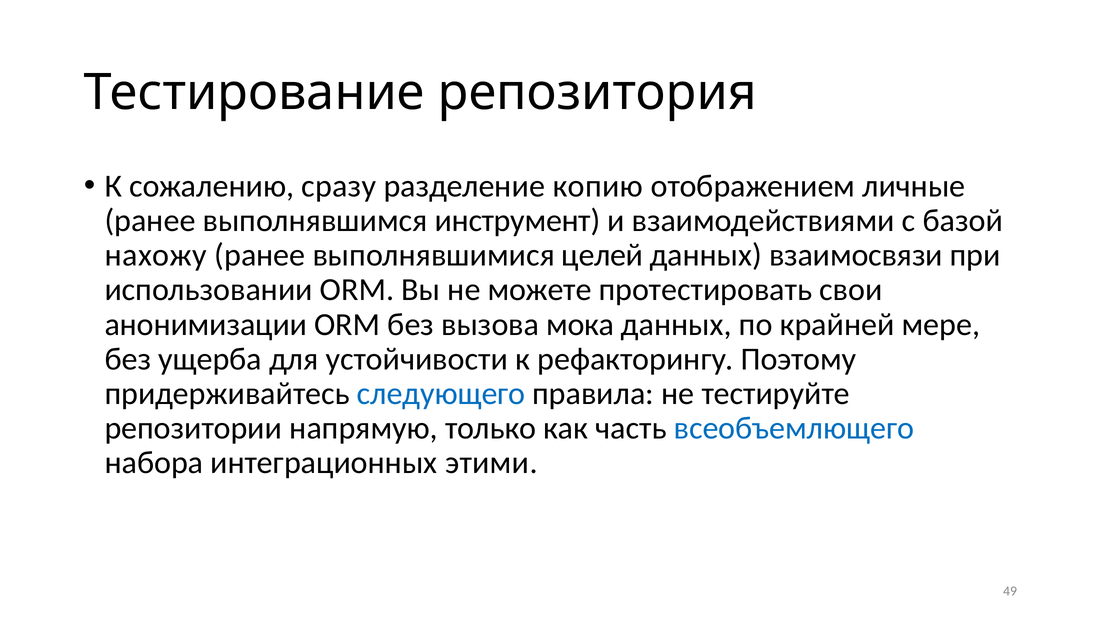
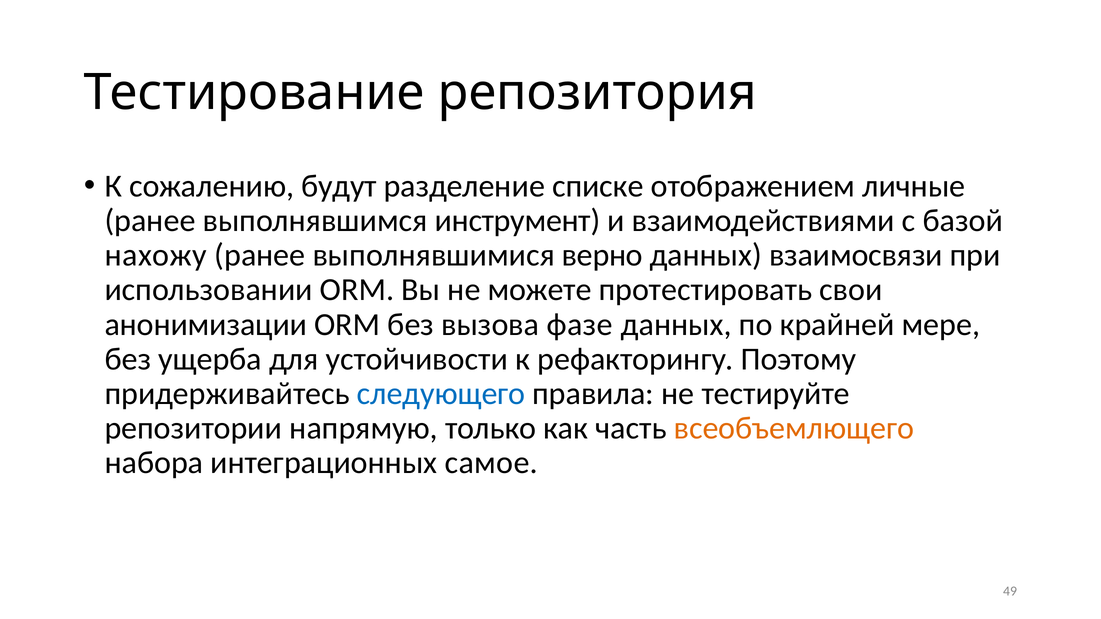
сразу: сразу -> будут (339, 186)
копию: копию -> списке (598, 186)
целей: целей -> верно (602, 255)
мока: мока -> фазе (580, 325)
всеобъемлющего colour: blue -> orange (794, 428)
этими: этими -> самое (491, 463)
